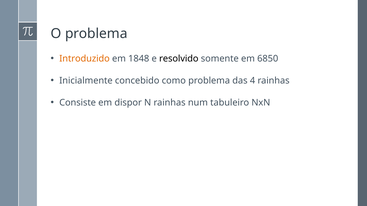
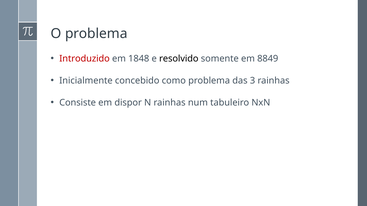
Introduzido colour: orange -> red (85, 59)
6850: 6850 -> 8849 (268, 59)
4: 4 -> 3 (253, 81)
